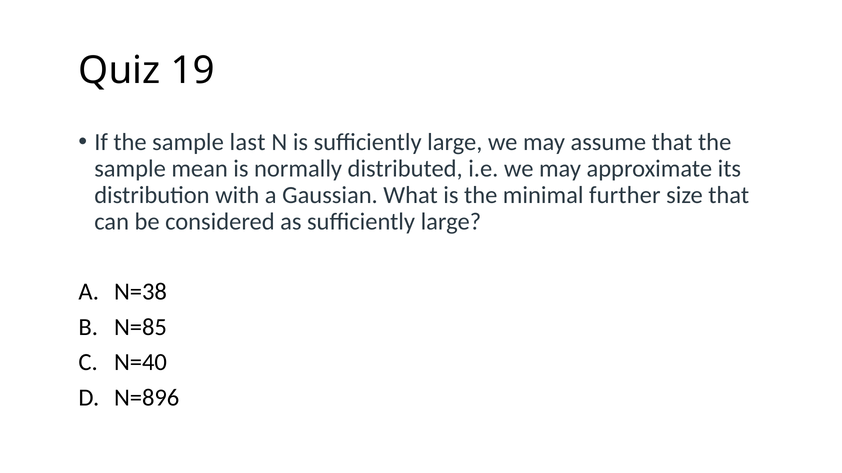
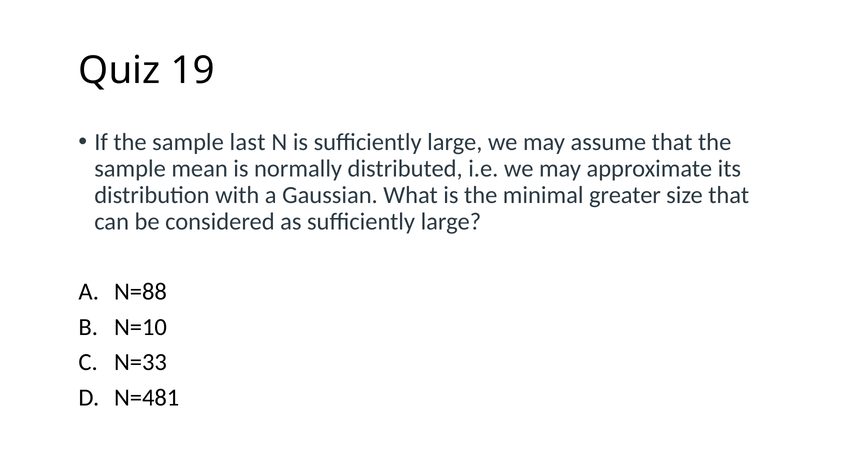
further: further -> greater (625, 195)
N=38: N=38 -> N=88 (140, 292)
N=85: N=85 -> N=10 (140, 327)
N=40: N=40 -> N=33 (140, 363)
N=896: N=896 -> N=481 (147, 398)
